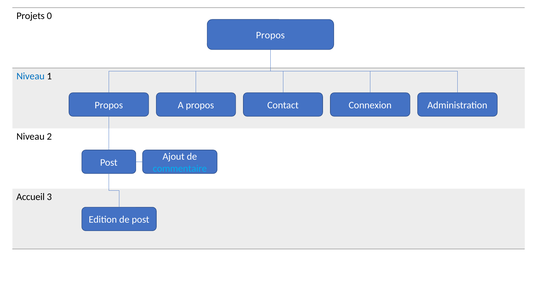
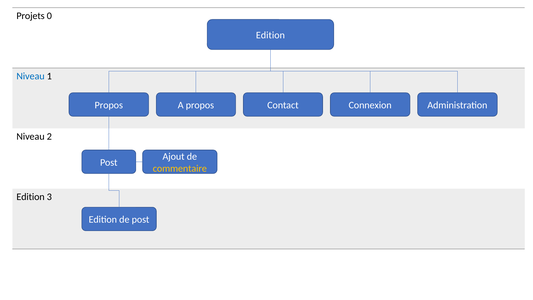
Propos: Propos -> Edition (270, 35)
commentaire colour: light blue -> yellow (180, 168)
Accueil: Accueil -> Edition (31, 197)
